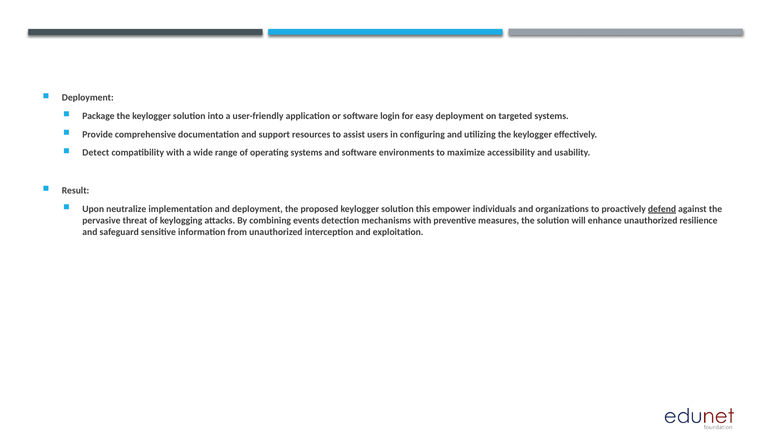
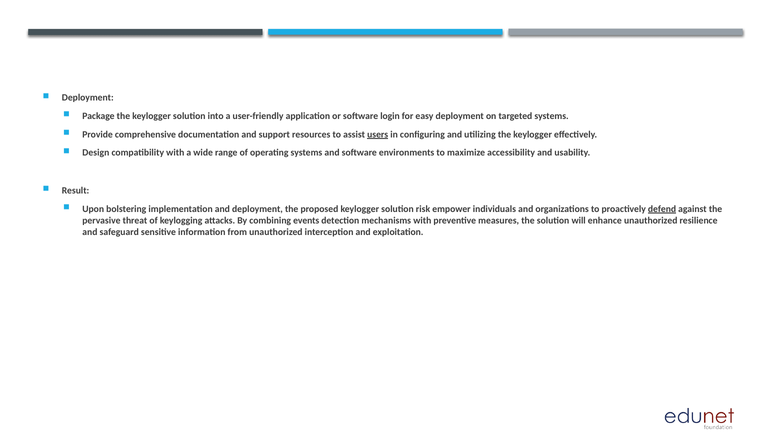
users underline: none -> present (378, 134)
Detect: Detect -> Design (96, 153)
neutralize: neutralize -> bolstering (126, 209)
this: this -> risk (423, 209)
